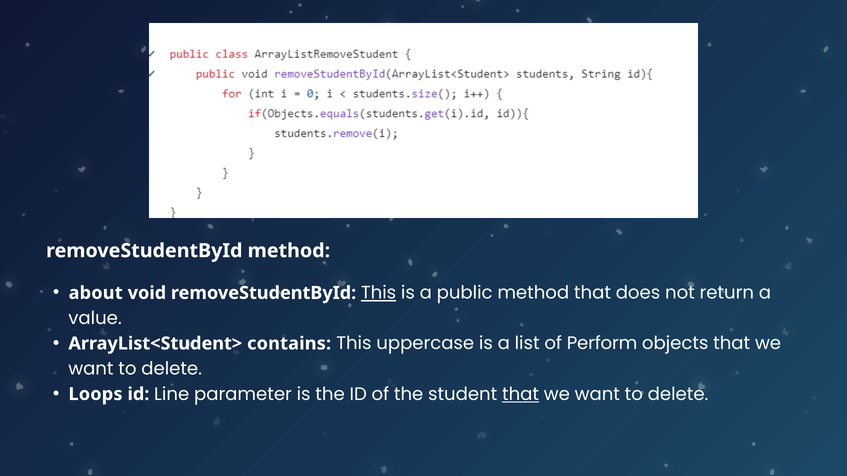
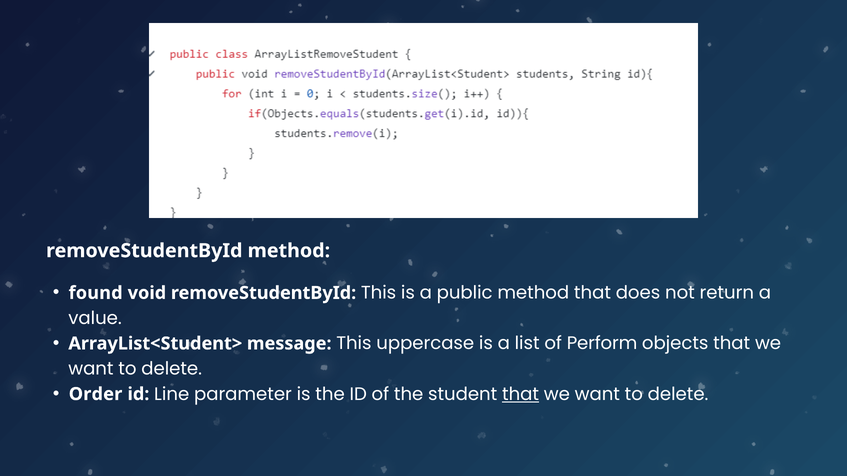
about: about -> found (96, 293)
This underline: present -> none (379, 293)
contains: contains -> message (289, 344)
Loops: Loops -> Order (95, 394)
